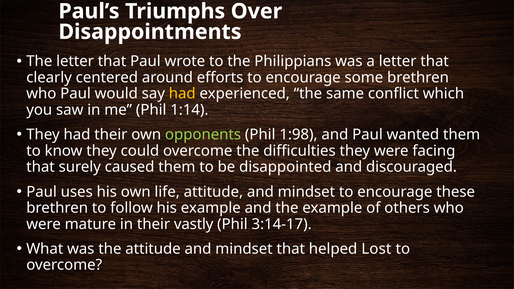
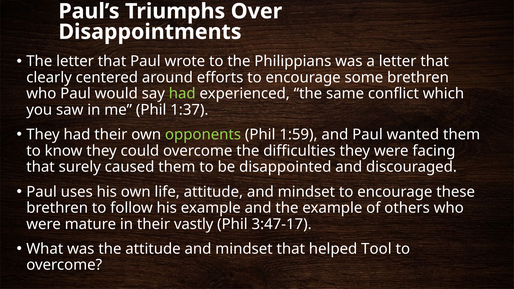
had colour: yellow -> light green (182, 94)
1:14: 1:14 -> 1:37 (189, 110)
1:98: 1:98 -> 1:59 (298, 135)
3:14-17: 3:14-17 -> 3:47-17 (282, 224)
Lost: Lost -> Tool (376, 249)
